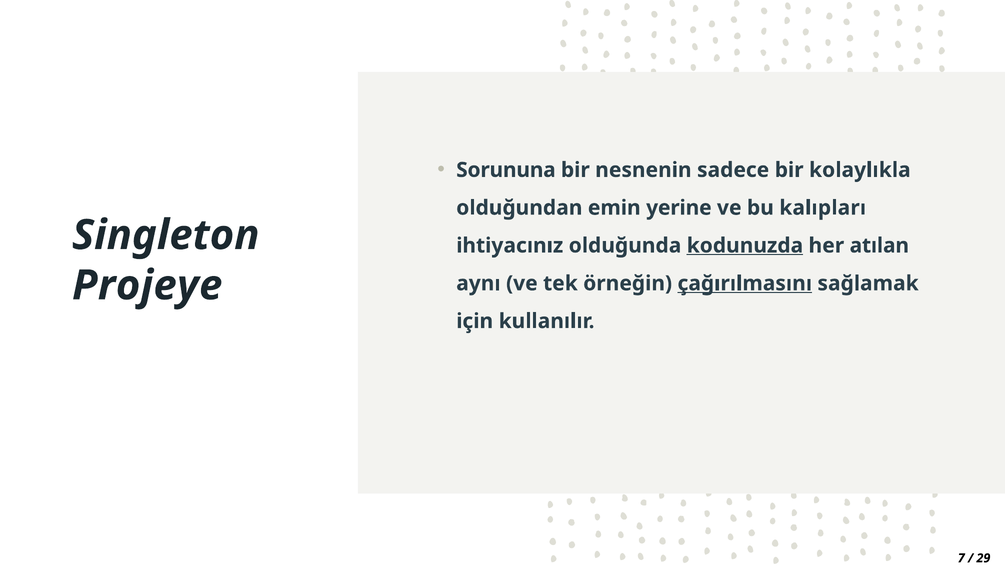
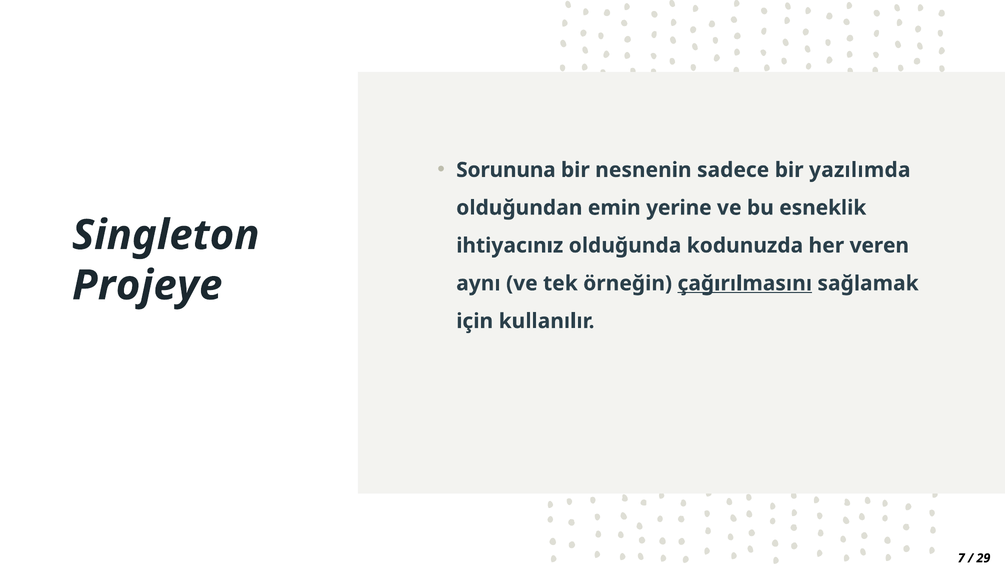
kolaylıkla: kolaylıkla -> yazılımda (860, 170)
kalıpları: kalıpları -> esneklik (823, 208)
kodunuzda underline: present -> none (745, 245)
atılan: atılan -> veren (879, 245)
